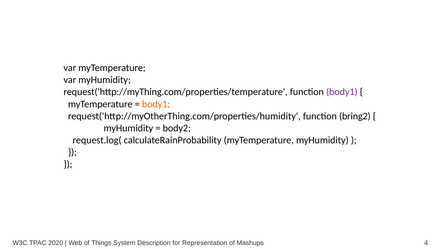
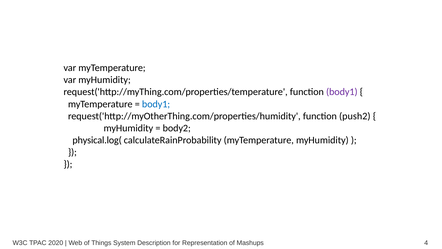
body1 colour: orange -> blue (156, 104)
bring2: bring2 -> push2 (355, 116)
request.log(: request.log( -> physical.log( (97, 140)
